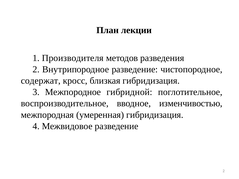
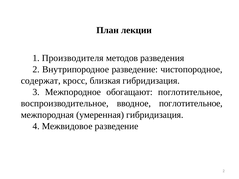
гибридной: гибридной -> обогащают (130, 92)
вводное изменчивостью: изменчивостью -> поглотительное (191, 104)
